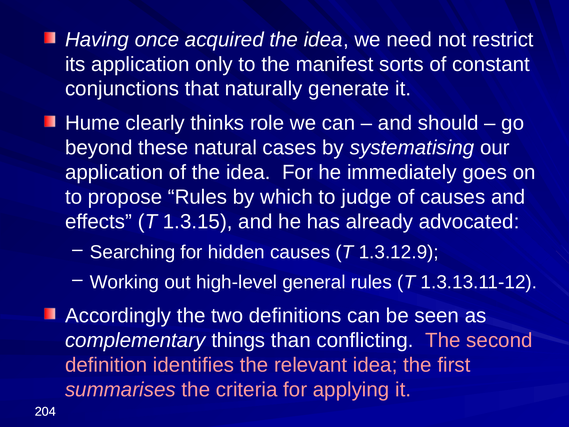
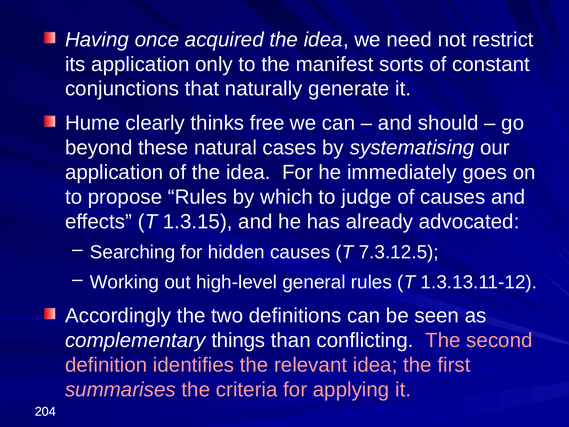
role: role -> free (267, 123)
1.3.12.9: 1.3.12.9 -> 7.3.12.5 (399, 252)
